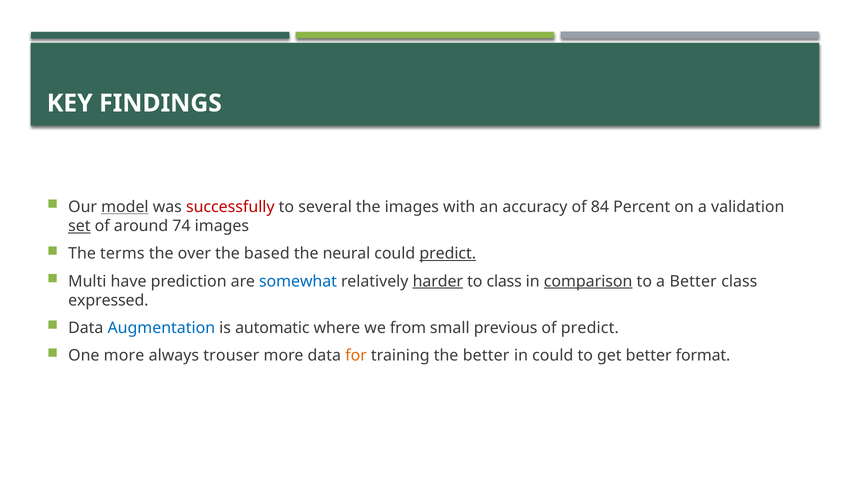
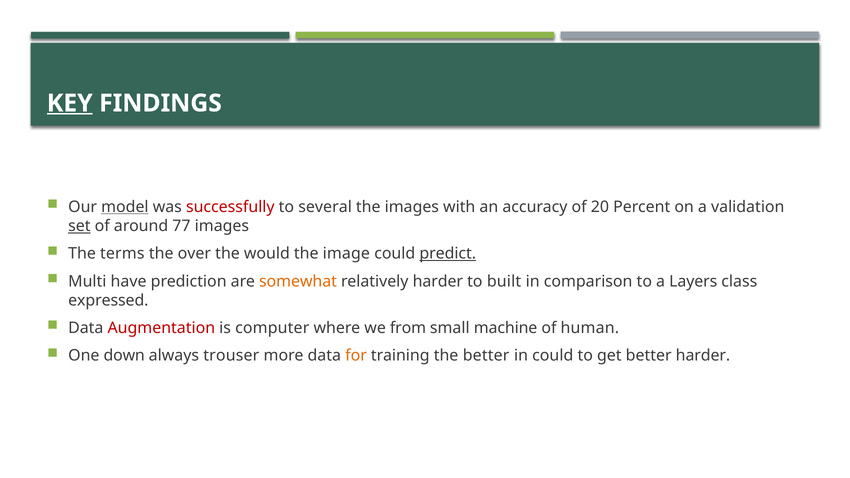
KEY underline: none -> present (70, 103)
84: 84 -> 20 (600, 207)
74: 74 -> 77 (181, 226)
based: based -> would (267, 254)
neural: neural -> image (346, 254)
somewhat colour: blue -> orange (298, 281)
harder underline: present -> none (438, 281)
to class: class -> built (504, 281)
comparison underline: present -> none (588, 281)
a Better: Better -> Layers (693, 281)
Augmentation colour: blue -> red (161, 328)
automatic: automatic -> computer (272, 328)
previous: previous -> machine (506, 328)
of predict: predict -> human (590, 328)
One more: more -> down (124, 356)
better format: format -> harder (703, 356)
